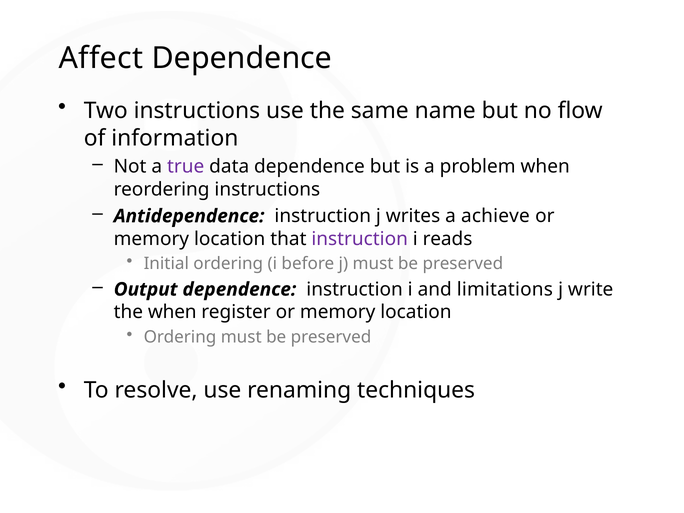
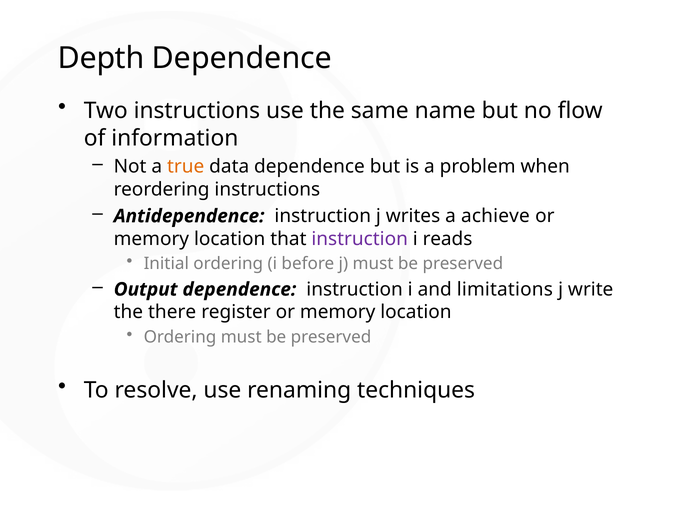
Affect: Affect -> Depth (101, 58)
true colour: purple -> orange (186, 167)
the when: when -> there (172, 312)
